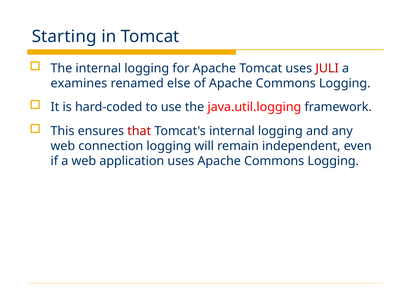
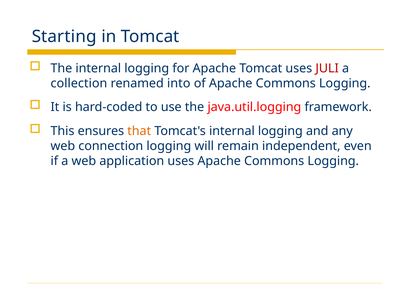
examines: examines -> collection (79, 84)
else: else -> into (179, 84)
that colour: red -> orange (139, 131)
